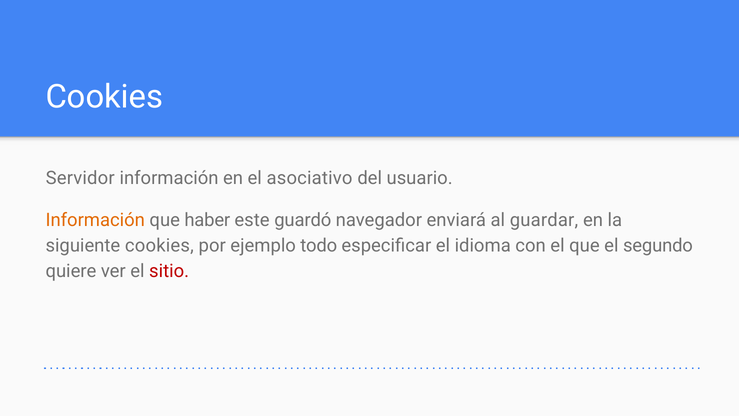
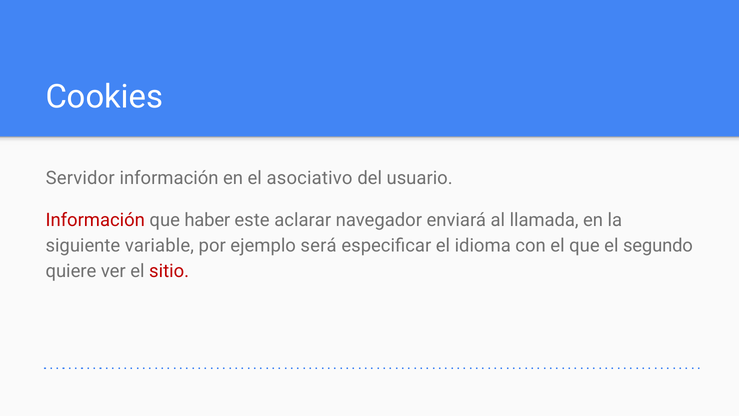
Información colour: orange -> red (95, 220)
guardó: guardó -> aclarar (303, 220)
guardar: guardar -> llamada (544, 220)
siguiente cookies: cookies -> variable (159, 246)
todo: todo -> será (319, 246)
